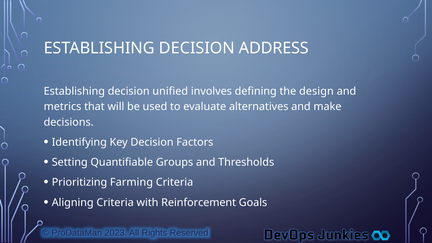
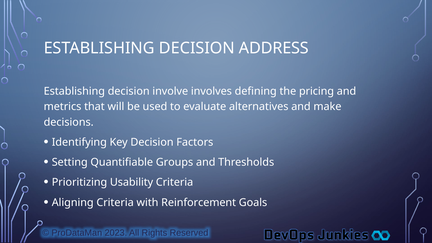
unified: unified -> involve (170, 91)
design: design -> pricing (317, 91)
Farming: Farming -> Usability (132, 182)
